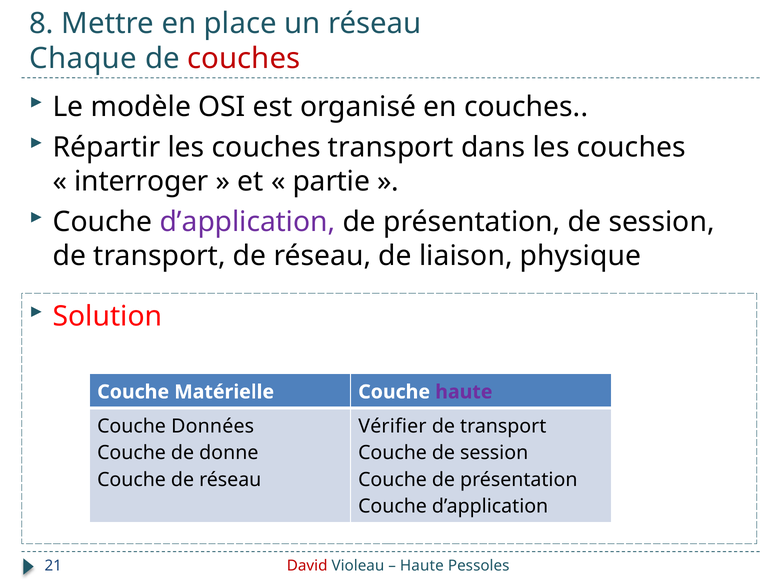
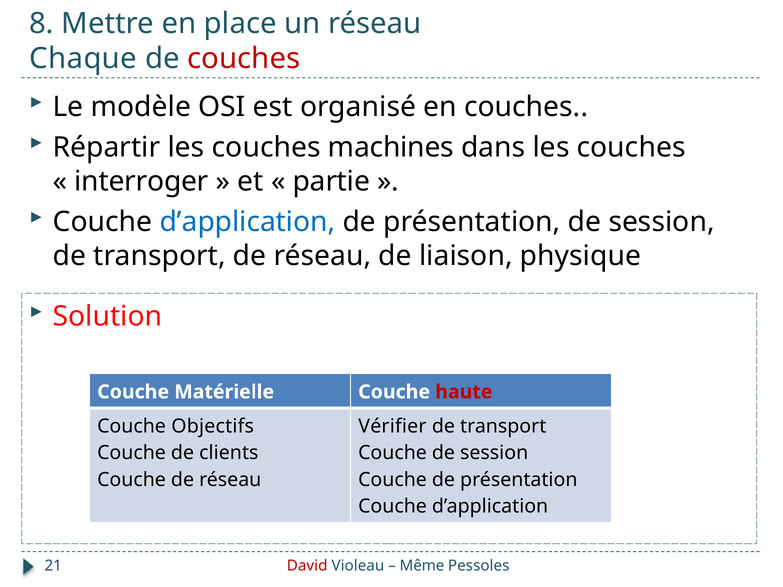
couches transport: transport -> machines (391, 147)
d’application colour: purple -> blue (247, 222)
haute colour: purple -> red (464, 392)
Données: Données -> Objectifs (213, 427)
donne: donne -> clients (229, 453)
Haute: Haute -> Même (422, 566)
